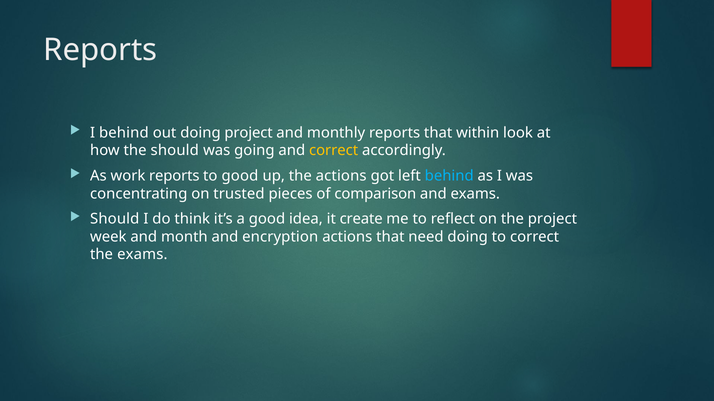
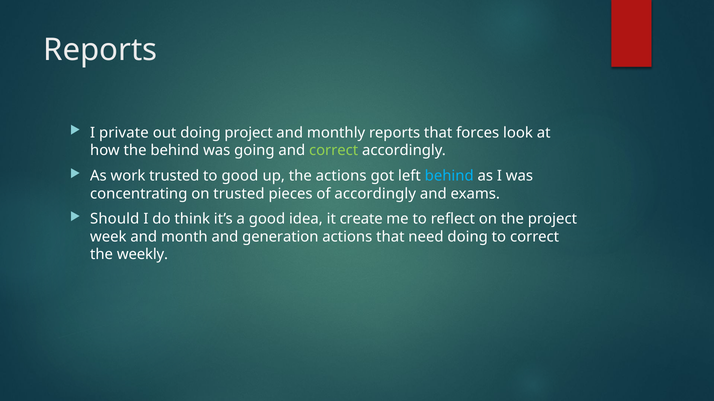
I behind: behind -> private (124, 133)
within: within -> forces (478, 133)
the should: should -> behind (175, 151)
correct colour: yellow -> light green (334, 151)
work reports: reports -> trusted (174, 176)
of comparison: comparison -> accordingly (375, 194)
encryption: encryption -> generation (280, 237)
the exams: exams -> weekly (142, 255)
